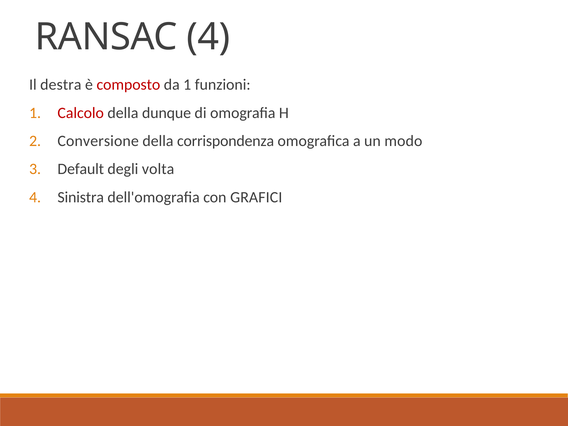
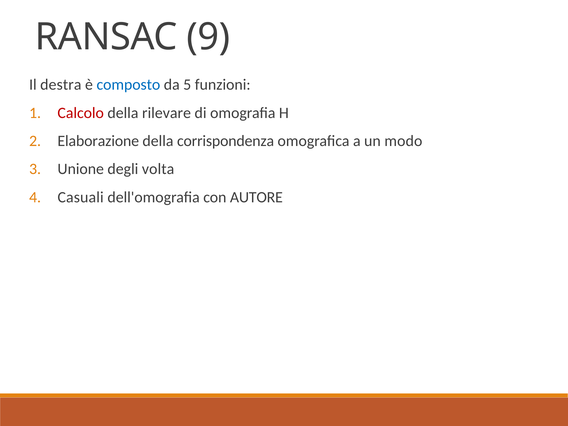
RANSAC 4: 4 -> 9 (208, 37)
composto colour: red -> blue (128, 85)
da 1: 1 -> 5 (187, 85)
dunque: dunque -> rilevare (166, 113)
Conversione: Conversione -> Elaborazione (98, 141)
Default: Default -> Unione (81, 169)
Sinistra: Sinistra -> Casuali (81, 197)
GRAFICI: GRAFICI -> AUTORE (256, 197)
